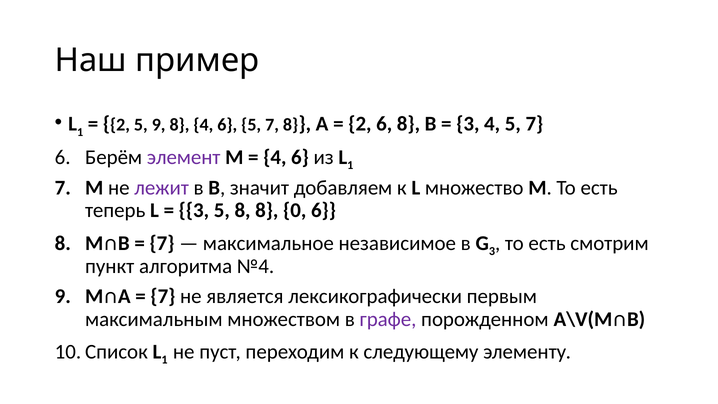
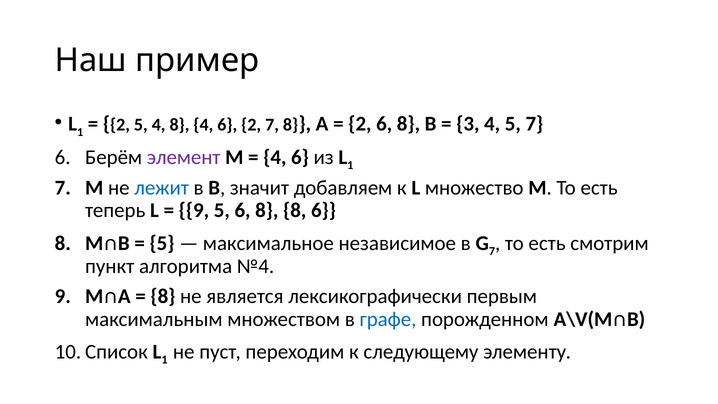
5 9: 9 -> 4 (159, 125)
6 5: 5 -> 2 (251, 125)
лежит colour: purple -> blue (162, 188)
3: 3 -> 9 (194, 210)
5 8: 8 -> 6 (242, 210)
8 0: 0 -> 8 (295, 210)
7: 7 -> 5 (162, 243)
3: 3 -> 7 (492, 251)
7: 7 -> 8 (163, 296)
графе colour: purple -> blue (388, 319)
